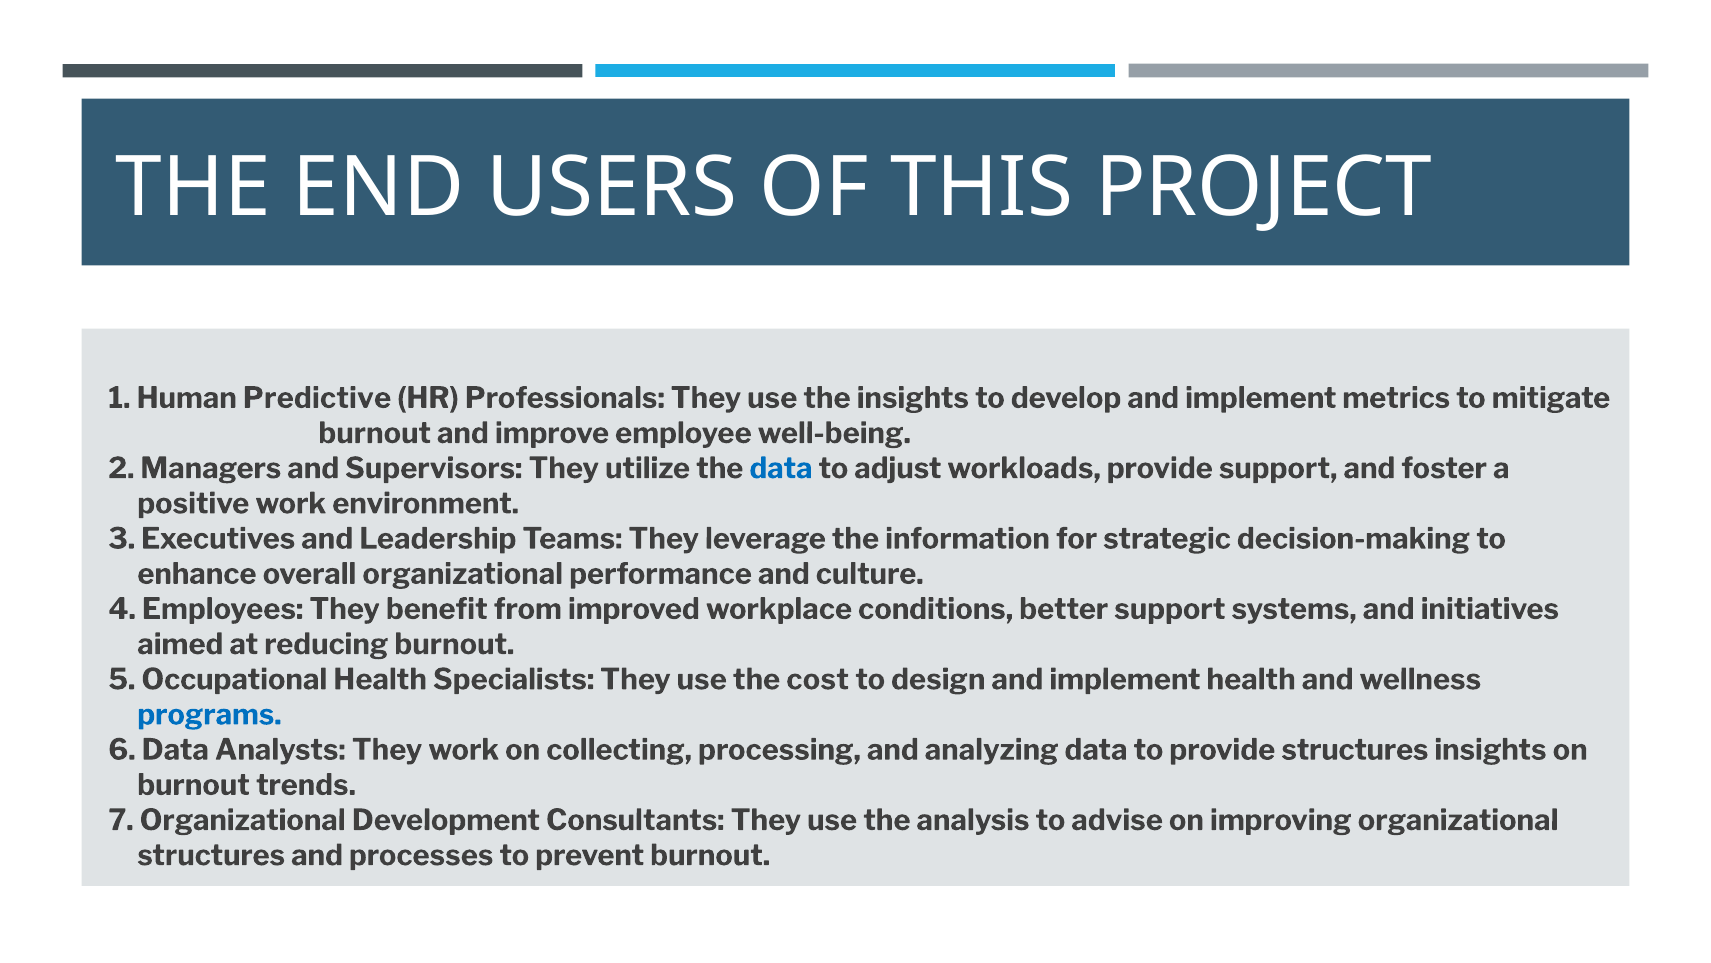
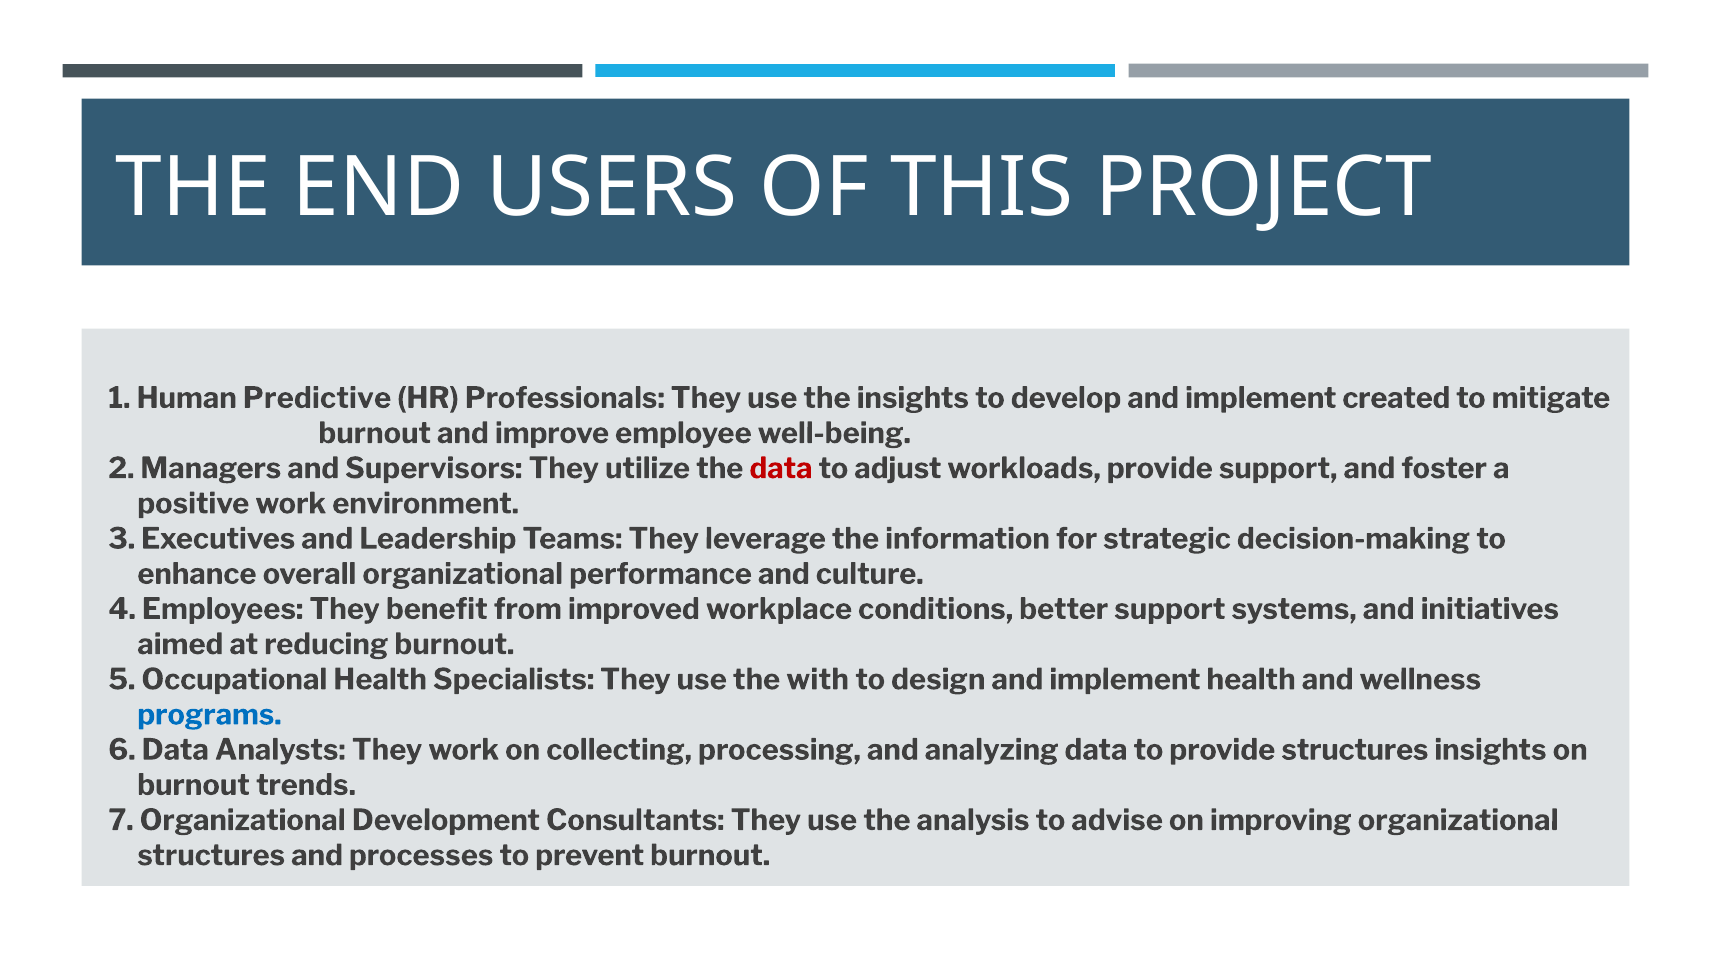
metrics: metrics -> created (1396, 398)
data colour: blue -> red (781, 468)
cost: cost -> with (818, 679)
